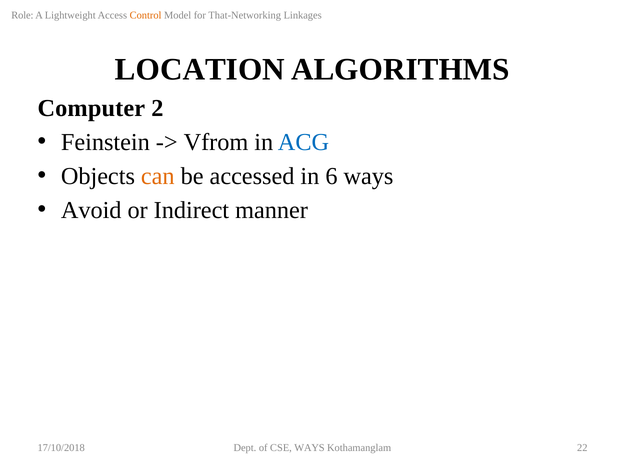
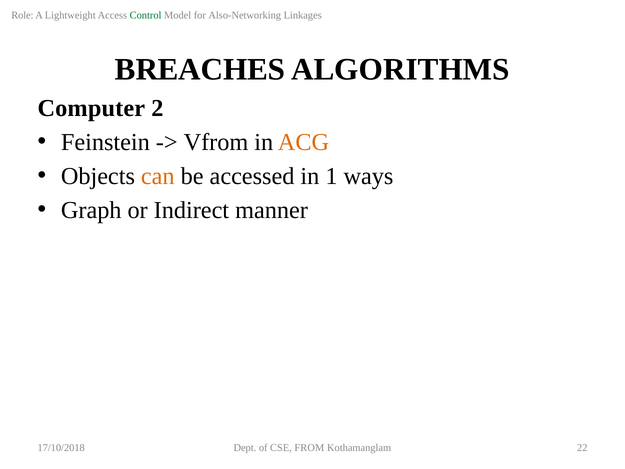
Control colour: orange -> green (146, 15)
That-Networking: That-Networking -> Also-Networking (245, 15)
LOCATION: LOCATION -> BREACHES (200, 69)
ACG colour: blue -> orange (304, 142)
6: 6 -> 1 (331, 176)
Avoid: Avoid -> Graph (91, 210)
CSE WAYS: WAYS -> FROM (309, 448)
